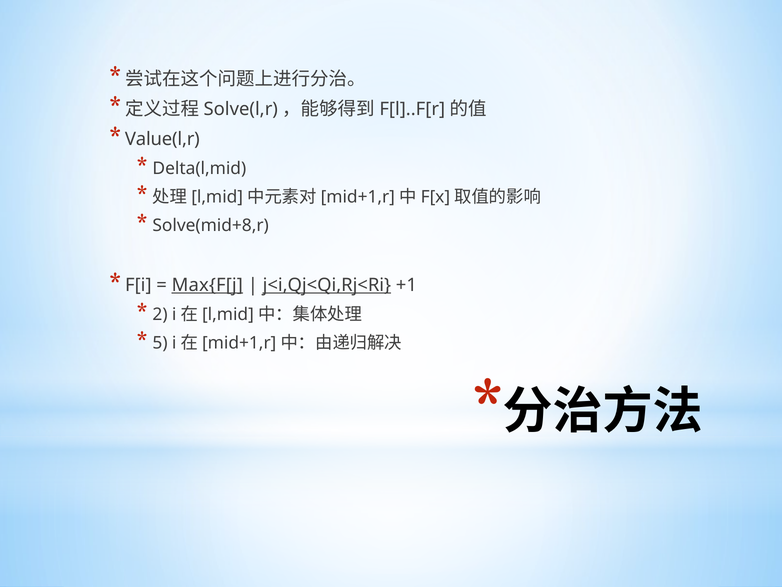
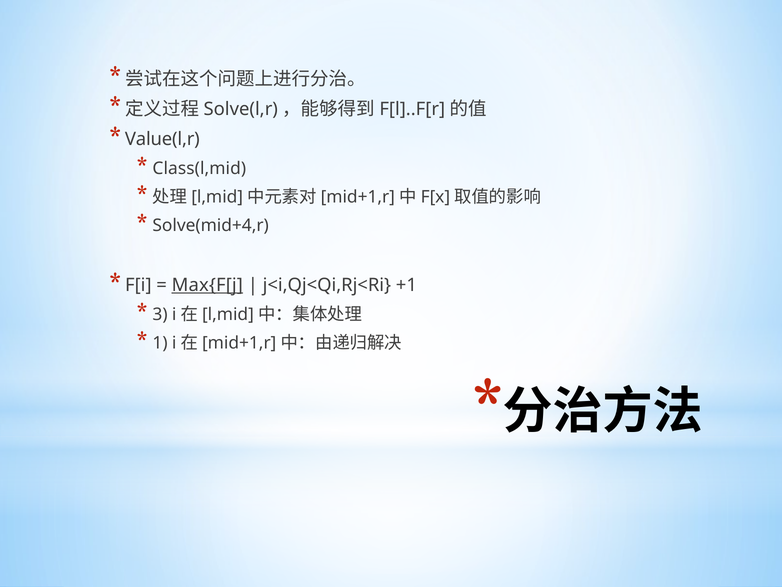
Delta(l,mid: Delta(l,mid -> Class(l,mid (199, 168)
Solve(mid+8,r: Solve(mid+8,r -> Solve(mid+4,r (211, 225)
j<i,Qj<Qi,Rj<Ri underline: present -> none (327, 285)
2: 2 -> 3 (160, 314)
5: 5 -> 1 (160, 342)
